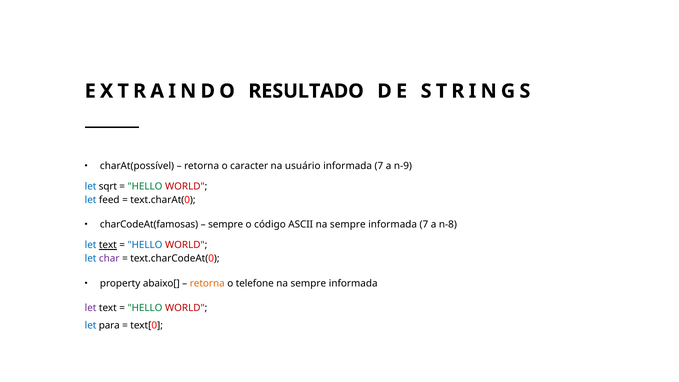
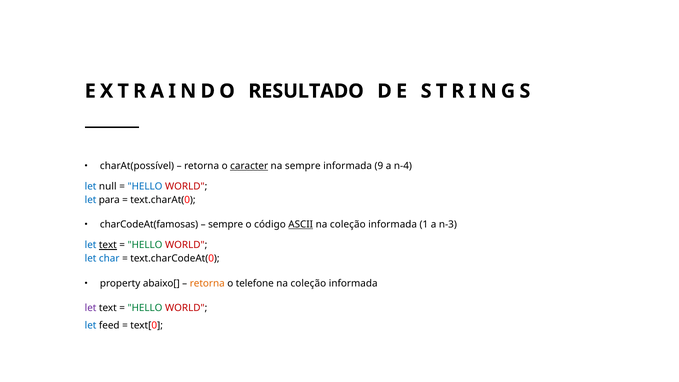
caracter underline: none -> present (249, 166)
na usuário: usuário -> sempre (303, 166)
7: 7 -> 9 (379, 166)
n-9: n-9 -> n-4 (403, 166)
sqrt: sqrt -> null (108, 186)
HELLO colour: green -> blue (145, 186)
feed: feed -> para (109, 200)
ASCII underline: none -> present (301, 225)
sempre: sempre -> coleção (348, 225)
7: 7 -> 1 (424, 225)
n-8: n-8 -> n-3 (448, 225)
HELLO colour: blue -> green (145, 245)
char colour: purple -> blue (109, 259)
sempre: sempre -> coleção (308, 283)
para: para -> feed (109, 325)
